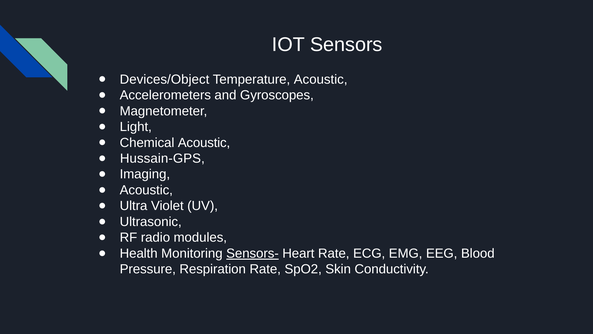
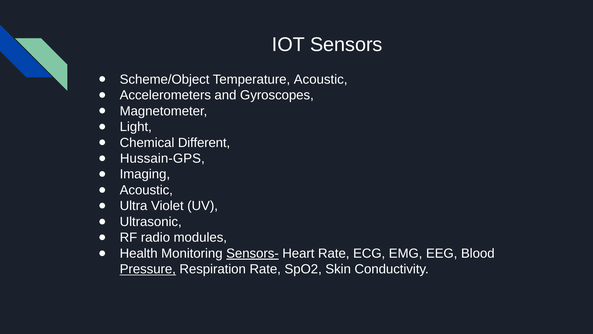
Devices/Object: Devices/Object -> Scheme/Object (165, 79)
Chemical Acoustic: Acoustic -> Different (204, 142)
Pressure underline: none -> present (148, 269)
